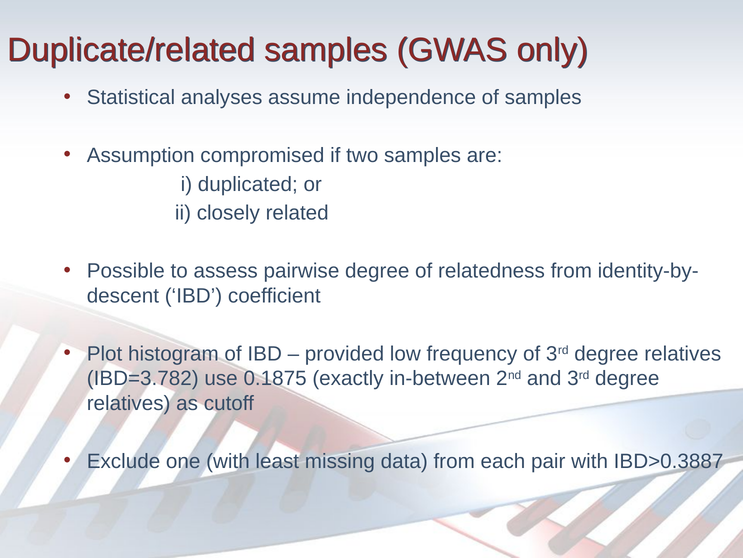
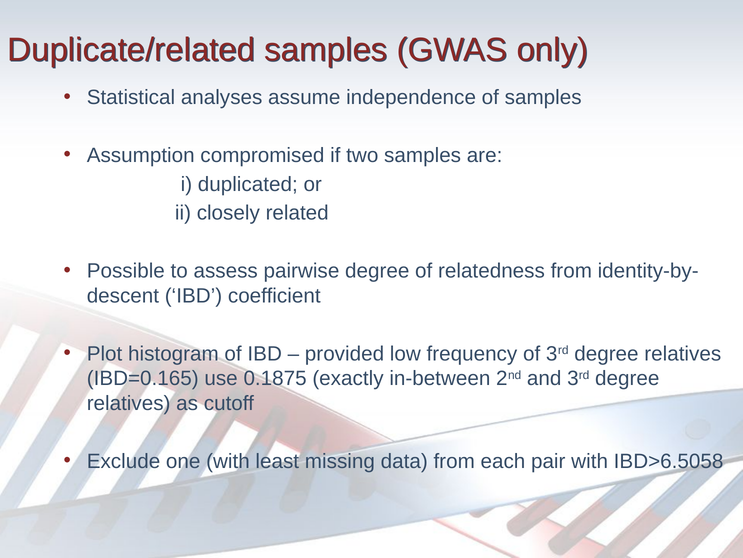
IBD=3.782: IBD=3.782 -> IBD=0.165 (143, 378)
IBD>0.3887: IBD>0.3887 -> IBD>6.5058 (669, 461)
